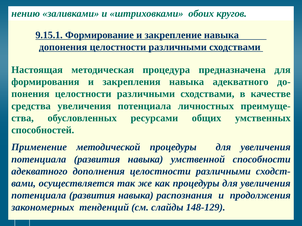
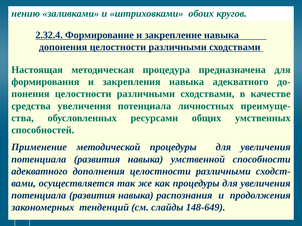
9.15.1: 9.15.1 -> 2.32.4 (49, 35)
148-129: 148-129 -> 148-649 (206, 208)
